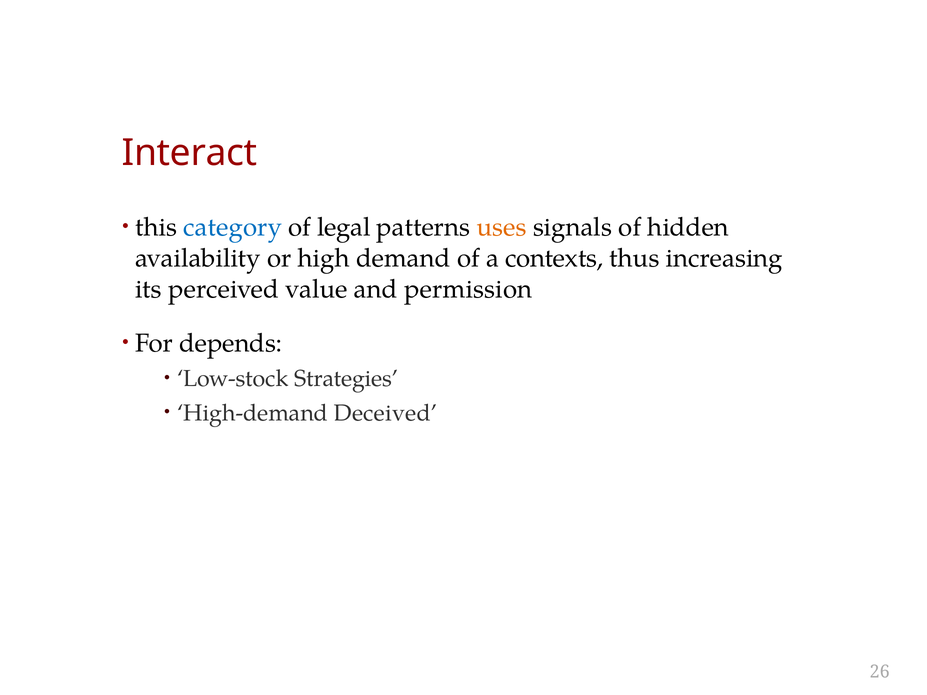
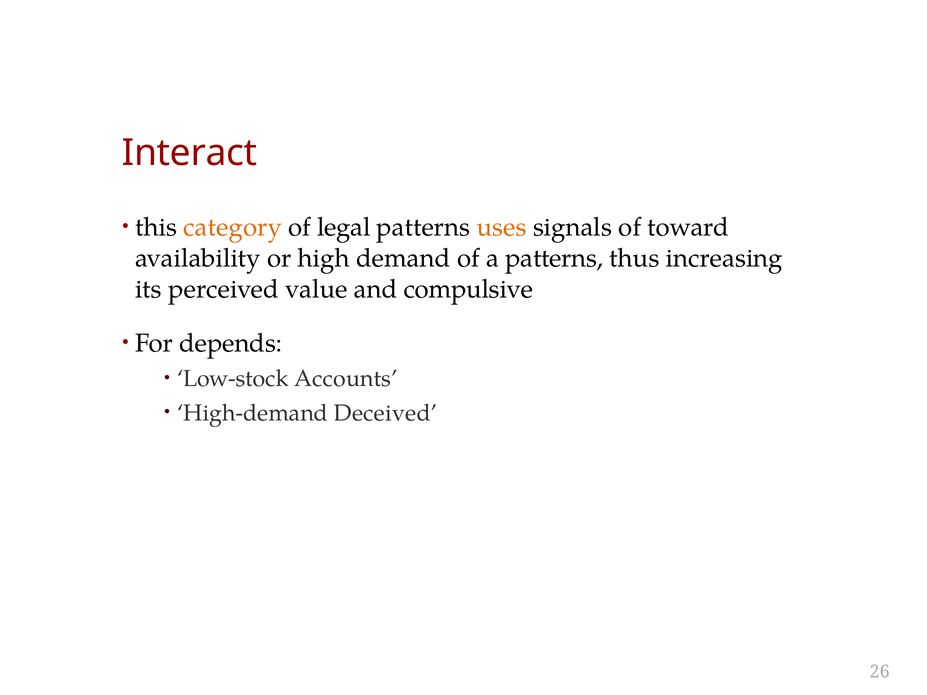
category colour: blue -> orange (233, 227)
hidden: hidden -> toward (688, 227)
a contexts: contexts -> patterns (554, 258)
permission: permission -> compulsive (468, 289)
Strategies: Strategies -> Accounts (346, 379)
